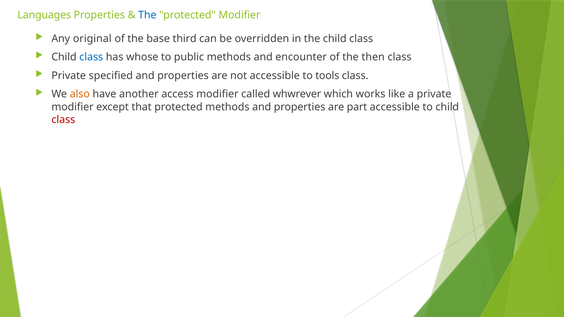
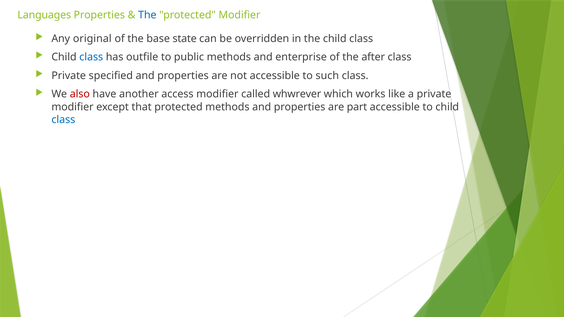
third: third -> state (185, 39)
whose: whose -> outfile (142, 57)
encounter: encounter -> enterprise (301, 57)
then: then -> after (373, 57)
tools: tools -> such (327, 76)
also colour: orange -> red (80, 94)
class colour: red -> blue (63, 120)
